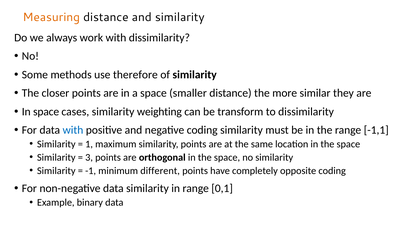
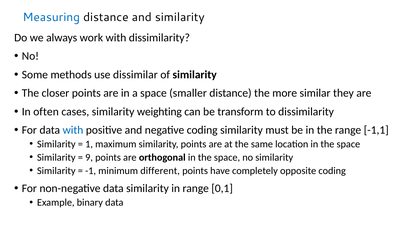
Measuring colour: orange -> blue (51, 17)
therefore: therefore -> dissimilar (135, 75)
In space: space -> often (46, 112)
3: 3 -> 9 (89, 157)
